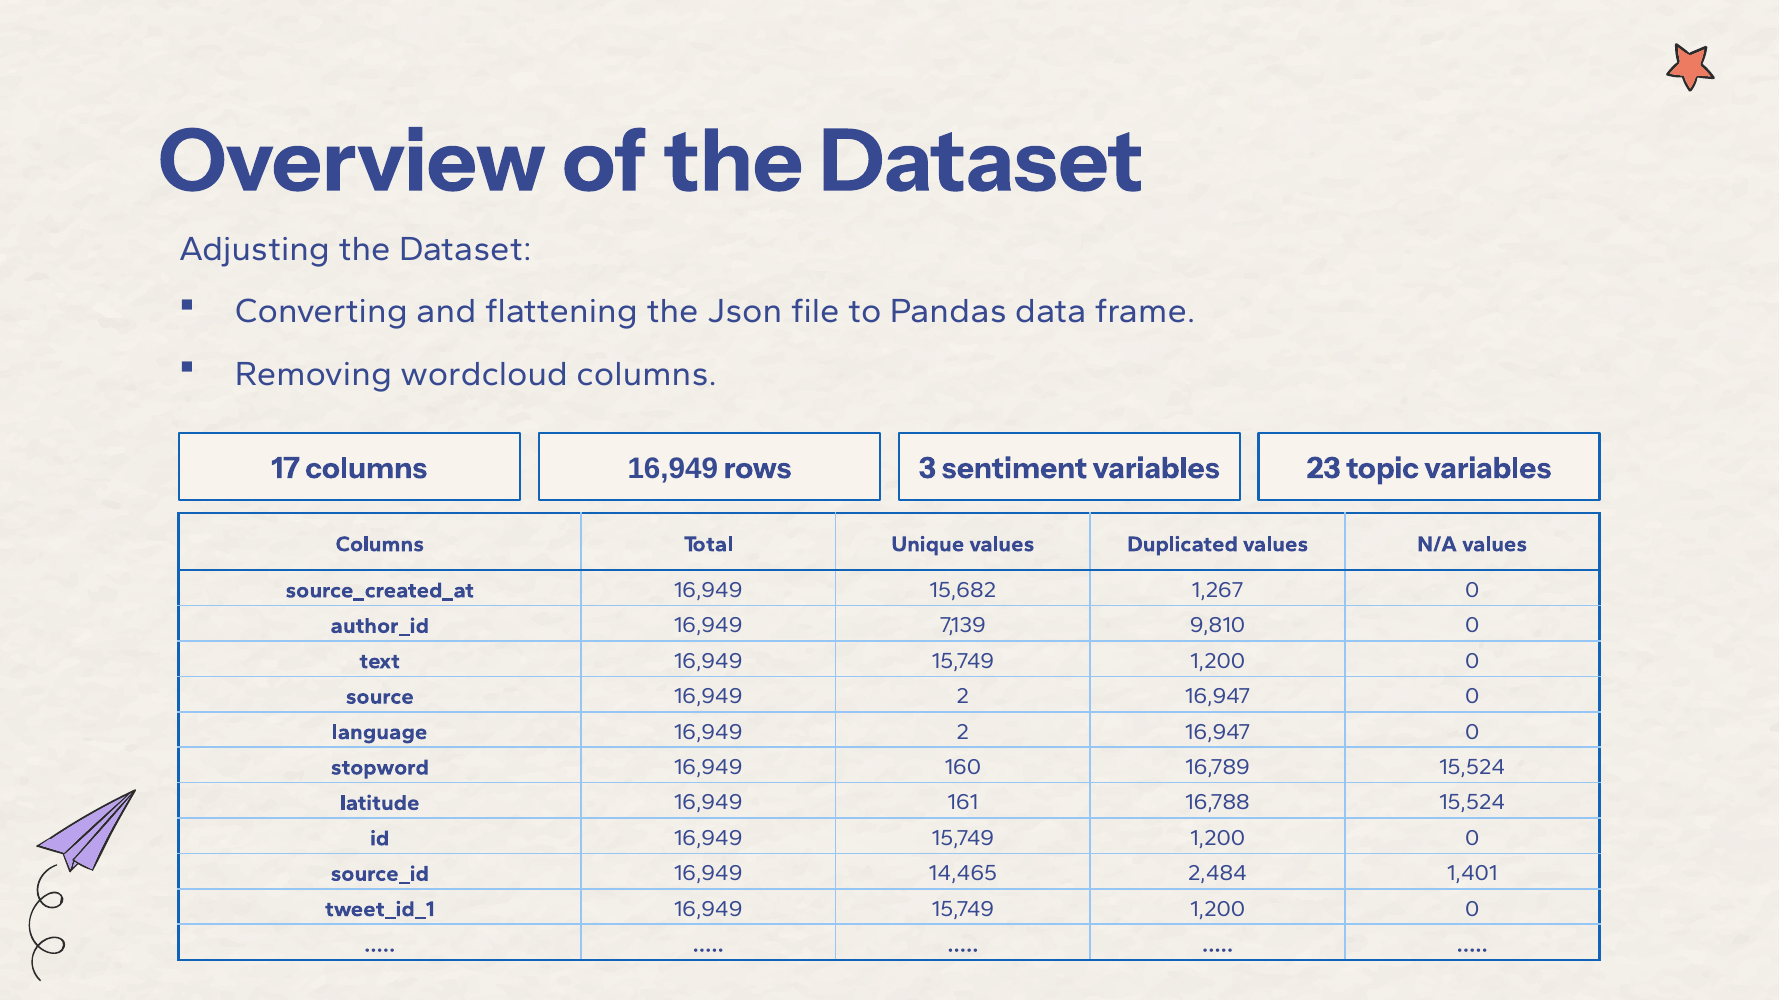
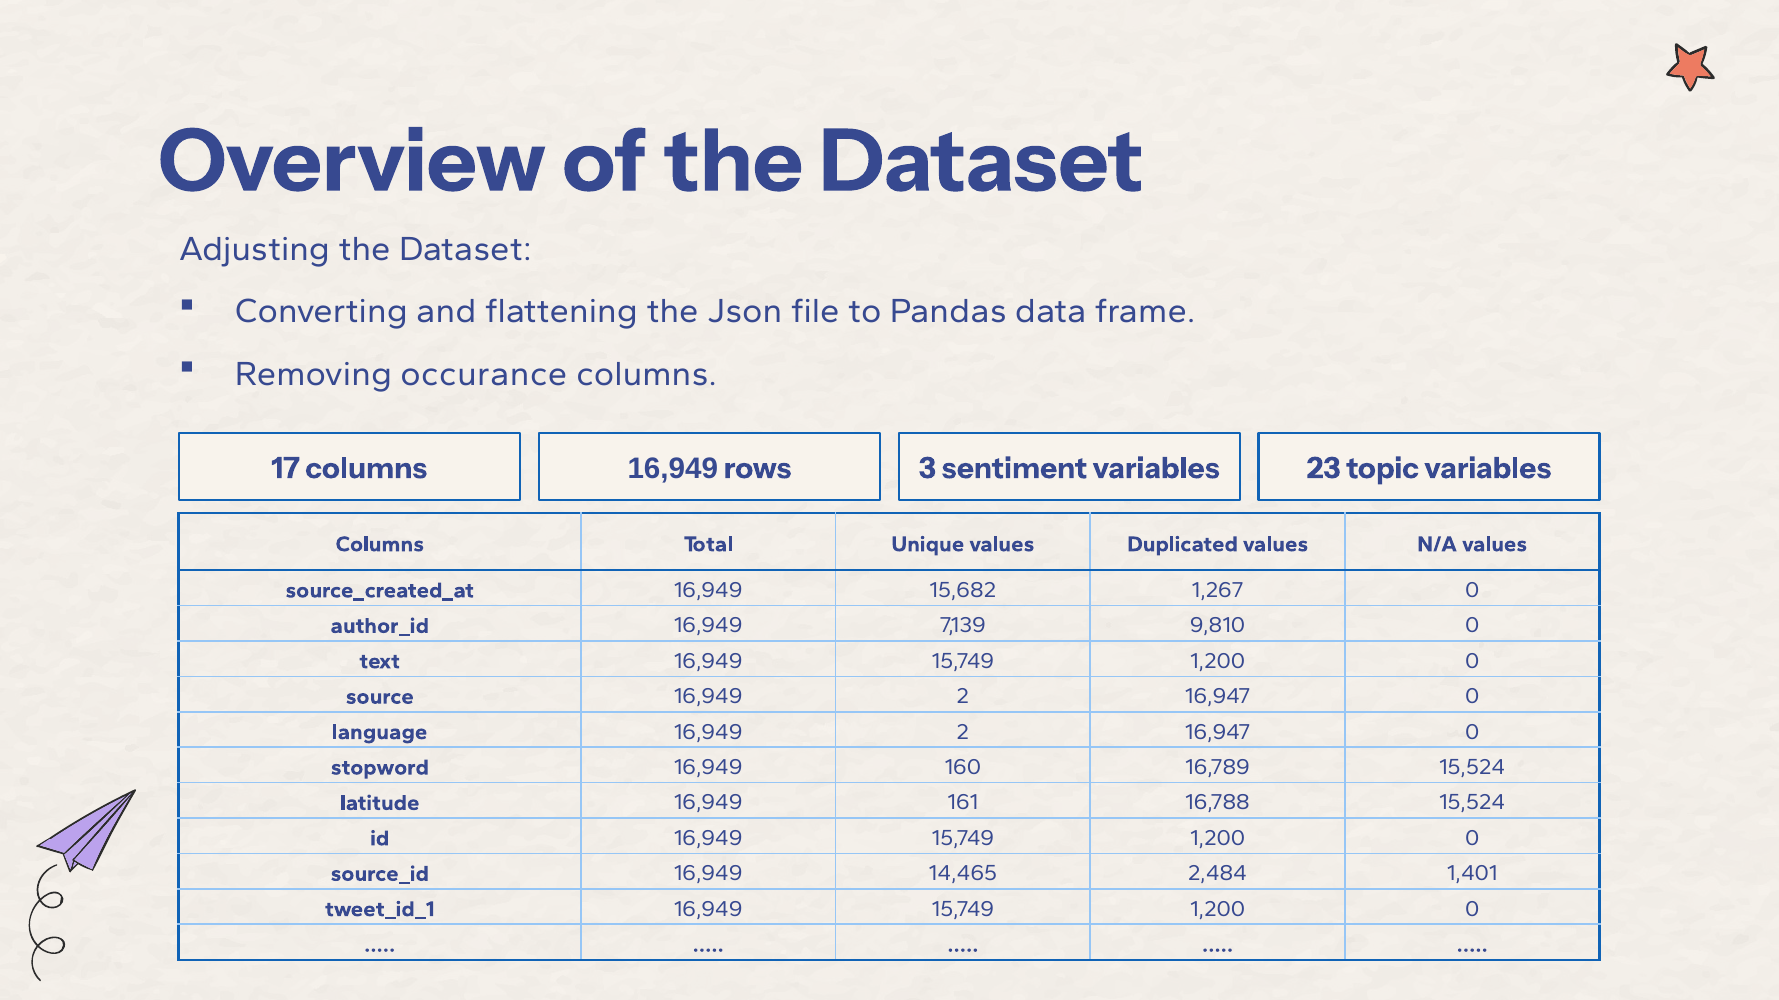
wordcloud: wordcloud -> occurance (484, 374)
